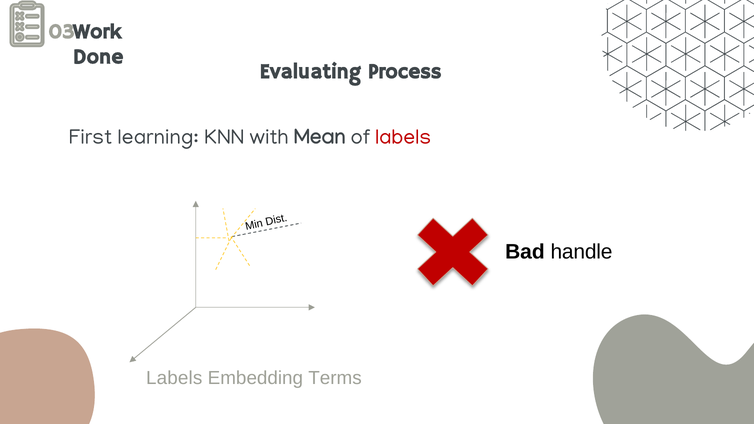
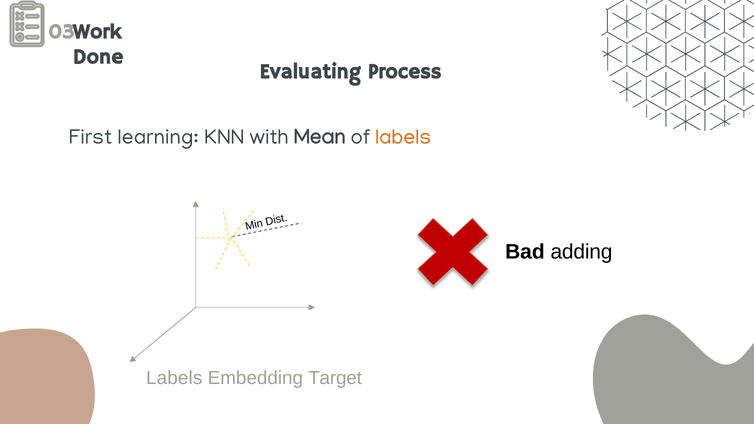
labels colour: red -> orange (403, 137)
handle: handle -> adding (581, 252)
Terms: Terms -> Target (335, 378)
